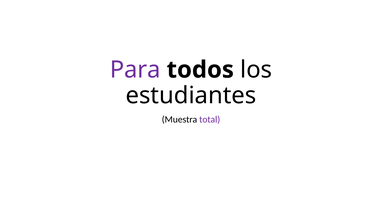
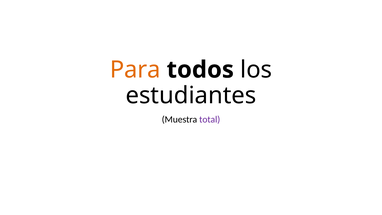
Para colour: purple -> orange (135, 70)
